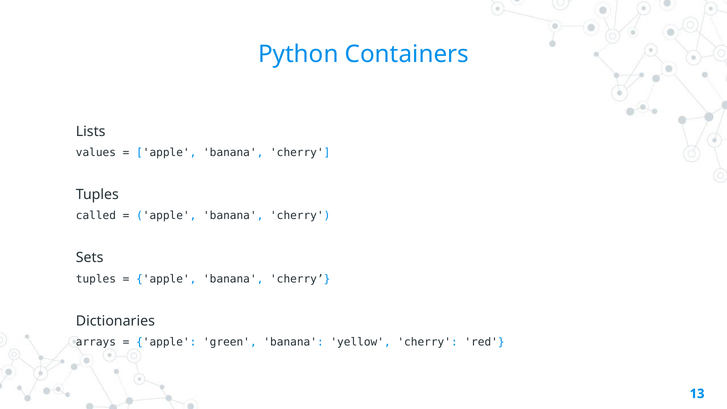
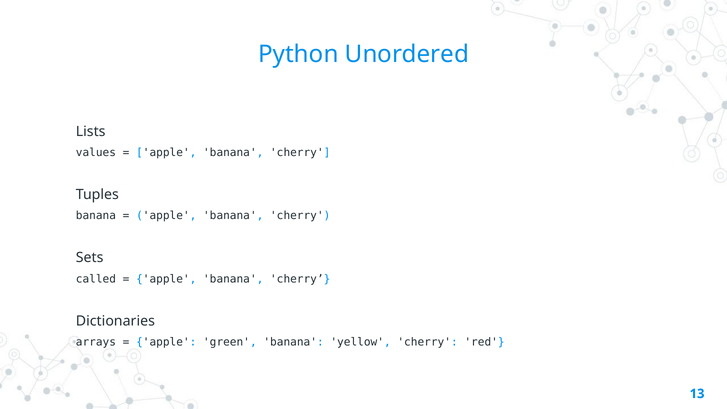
Containers: Containers -> Unordered (407, 54)
called: called -> banana (96, 216)
tuples: tuples -> called (96, 279)
